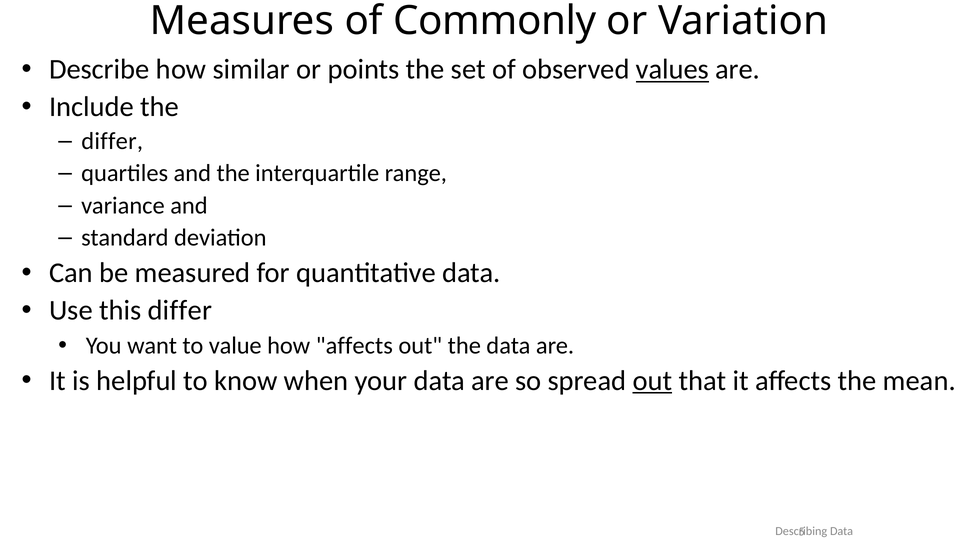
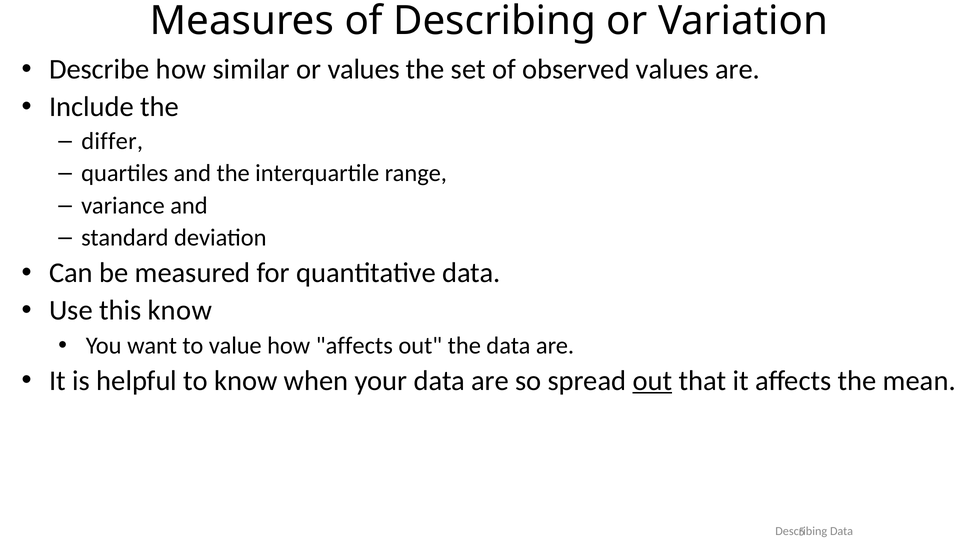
of Commonly: Commonly -> Describing (495, 21)
or points: points -> values (364, 69)
values underline: present -> none (672, 69)
this differ: differ -> know (180, 310)
